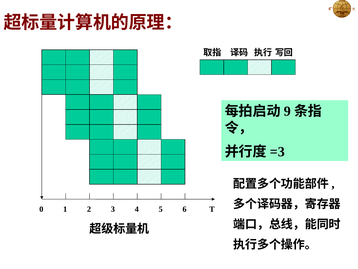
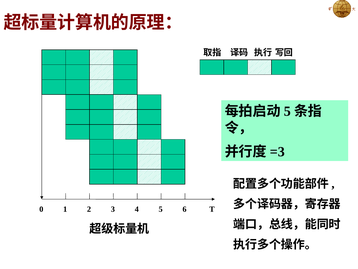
9: 9 -> 5 (287, 111)
